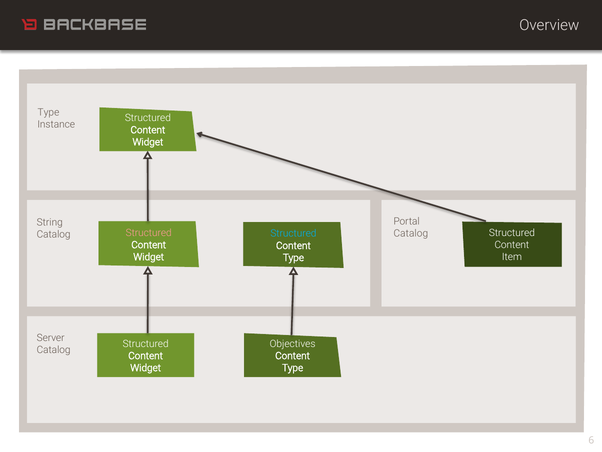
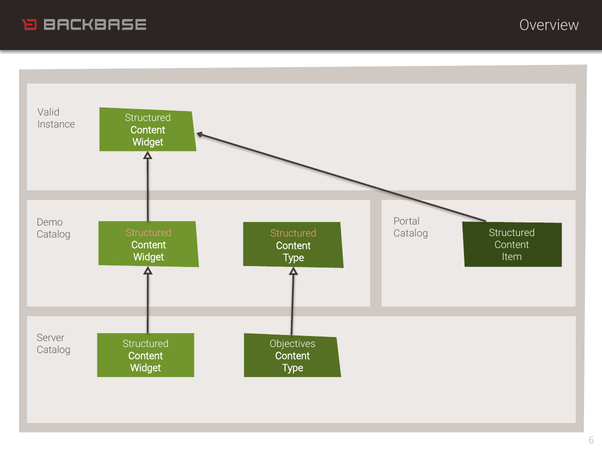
Type: Type -> Valid (48, 112)
String: String -> Demo (50, 222)
Structured colour: light blue -> pink (293, 233)
